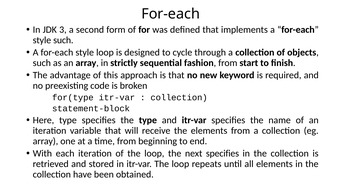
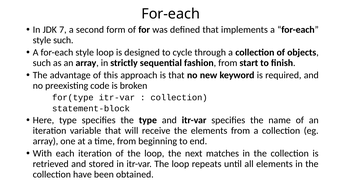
3: 3 -> 7 (63, 30)
next specifies: specifies -> matches (222, 154)
